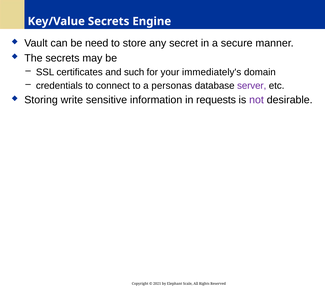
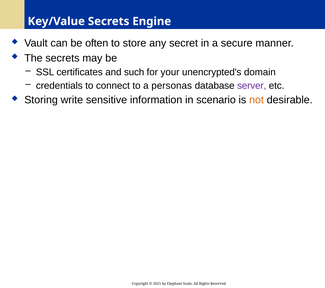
need: need -> often (97, 43)
immediately's: immediately's -> unencrypted's (212, 72)
requests: requests -> scenario (216, 100)
not colour: purple -> orange (257, 100)
